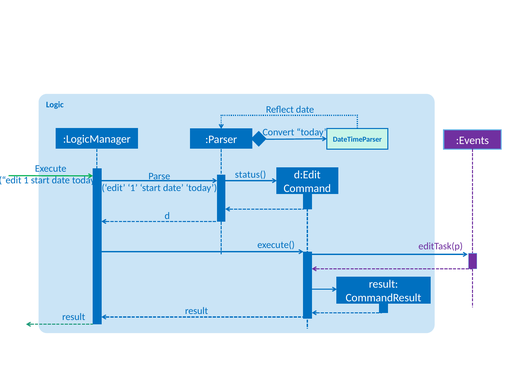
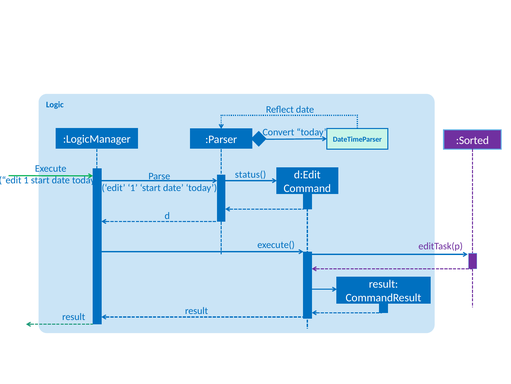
:Events: :Events -> :Sorted (472, 140)
